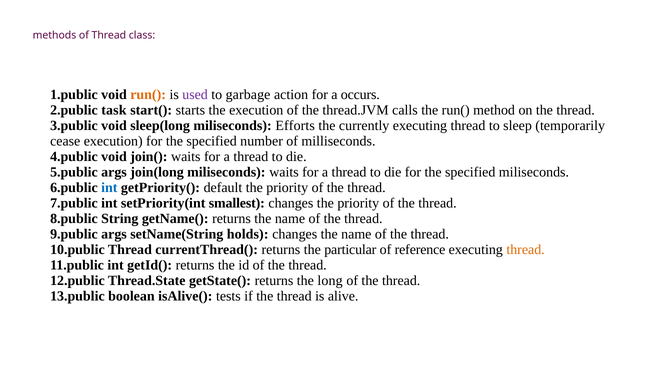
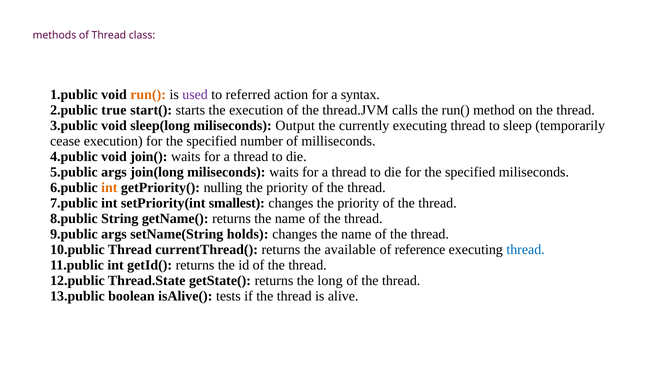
garbage: garbage -> referred (248, 94)
occurs: occurs -> syntax (360, 94)
task: task -> true (114, 110)
Efforts: Efforts -> Output (295, 125)
int colour: blue -> orange (109, 187)
default: default -> nulling (223, 187)
particular: particular -> available (350, 249)
thread colour: orange -> blue (526, 249)
